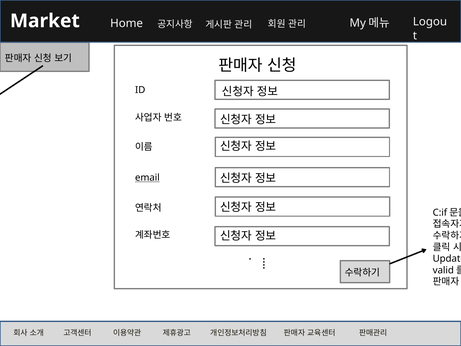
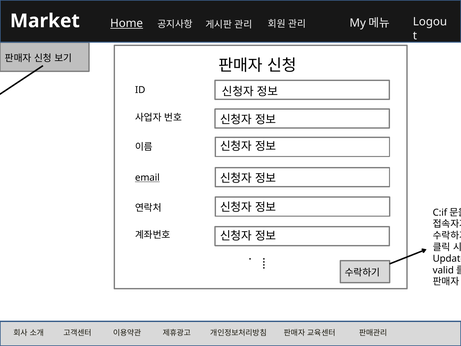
Home underline: none -> present (127, 23)
